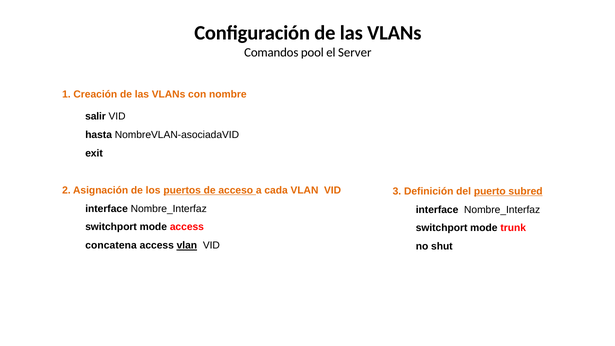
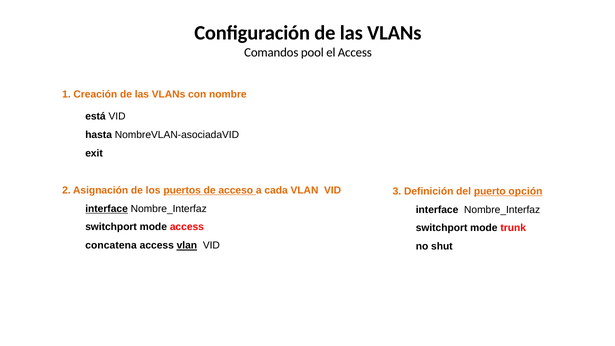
el Server: Server -> Access (355, 52)
salir: salir -> está (95, 116)
subred: subred -> opción (525, 191)
interface underline: none -> present (107, 209)
